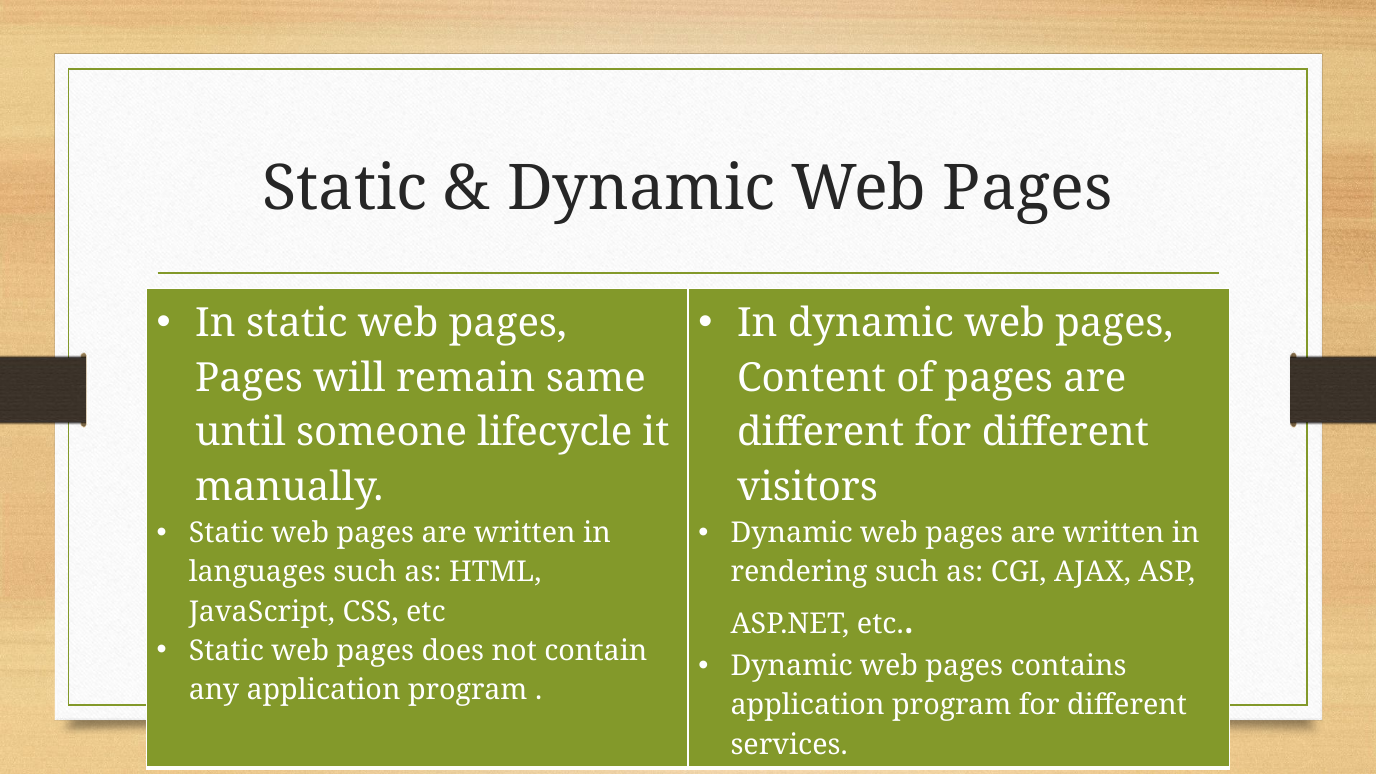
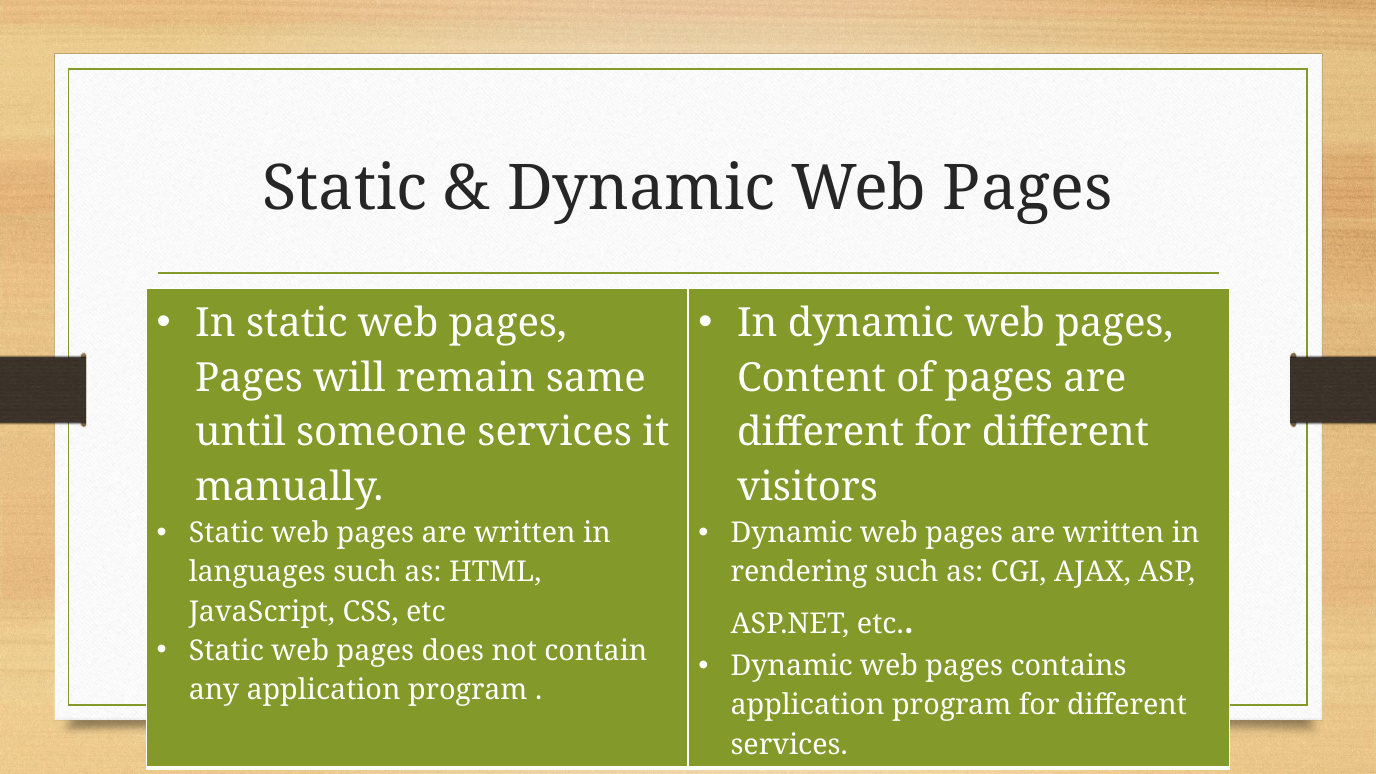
someone lifecycle: lifecycle -> services (555, 432)
